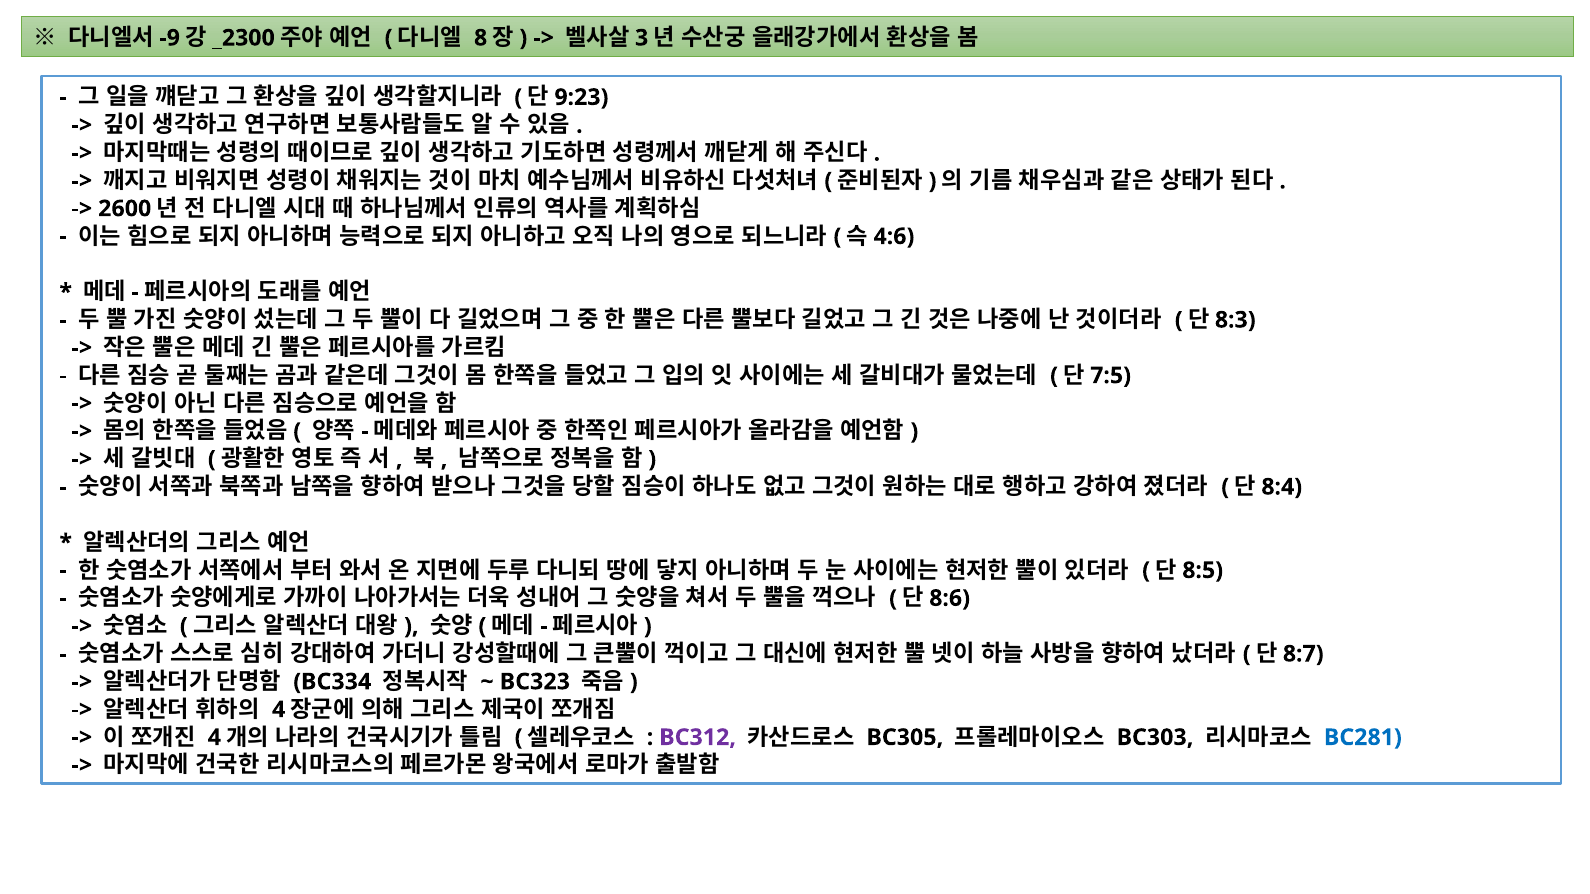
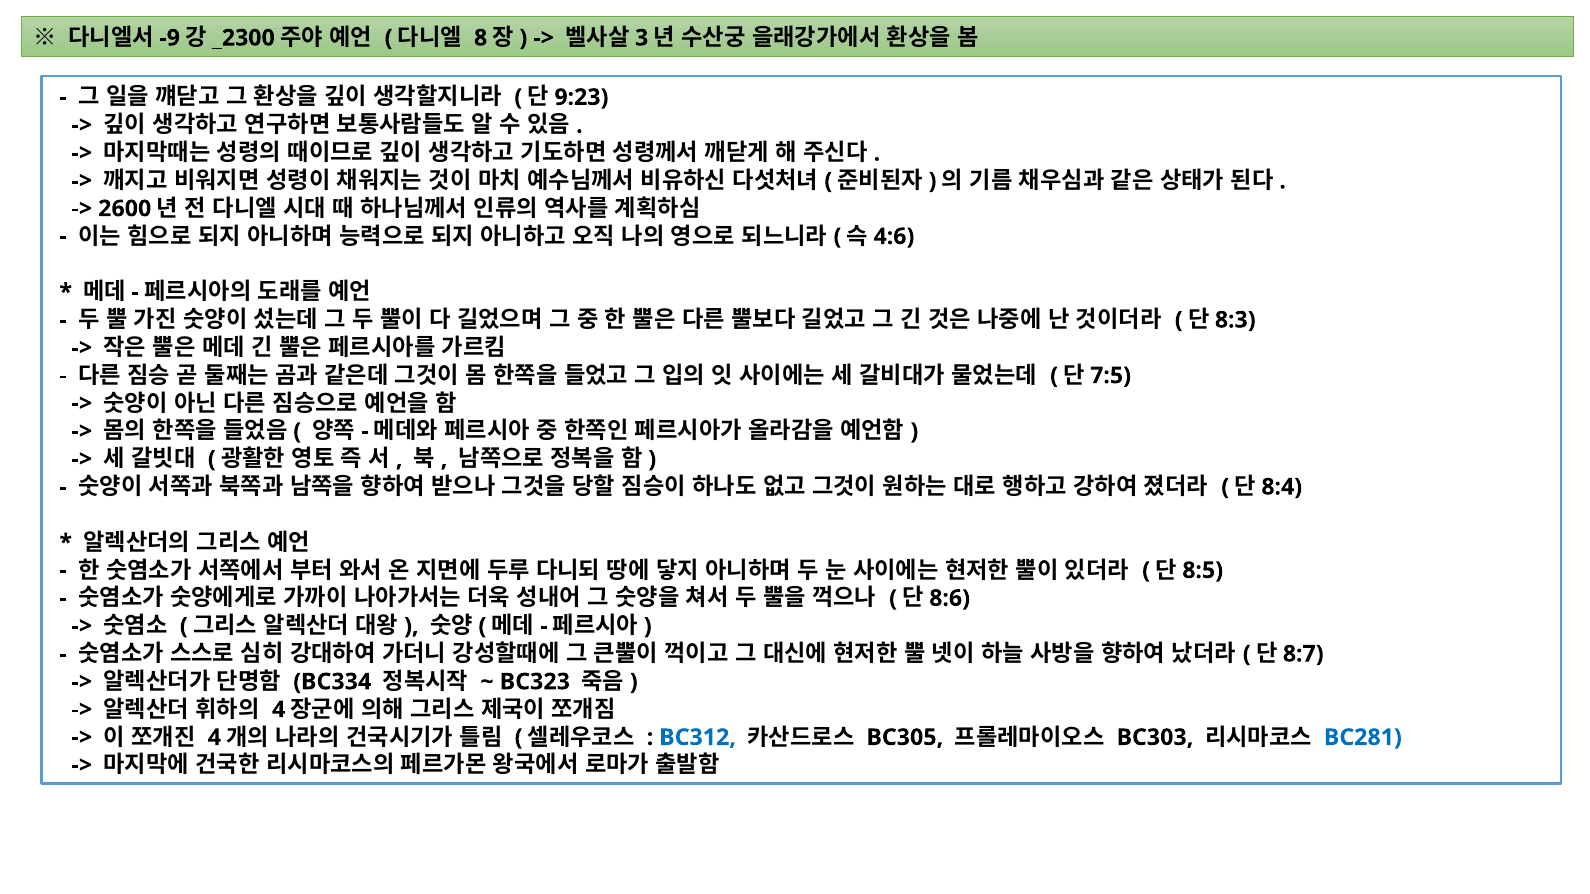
BC312 colour: purple -> blue (698, 738)
